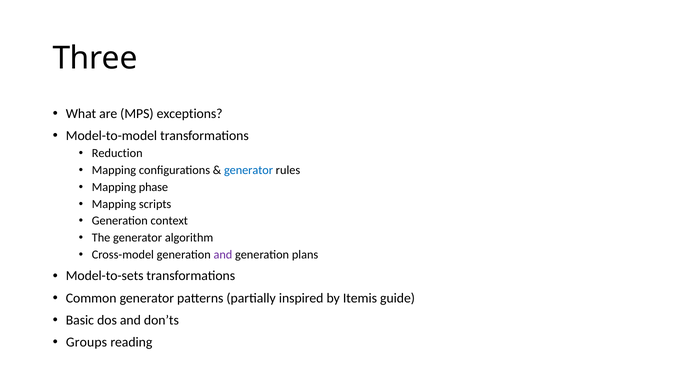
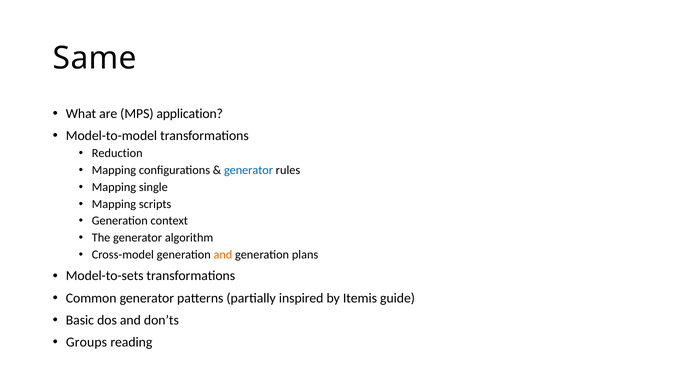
Three: Three -> Same (95, 58)
exceptions: exceptions -> application (190, 114)
phase: phase -> single (153, 187)
and colour: purple -> orange (223, 255)
